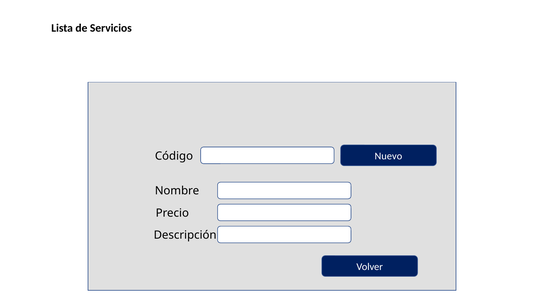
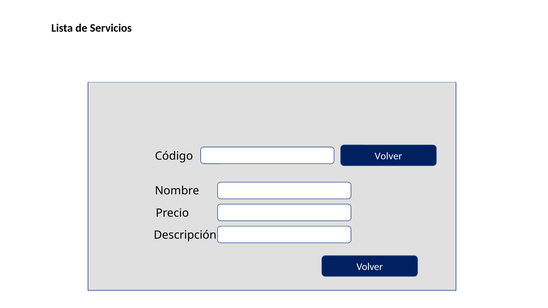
Nuevo: Nuevo -> Volver (388, 156)
